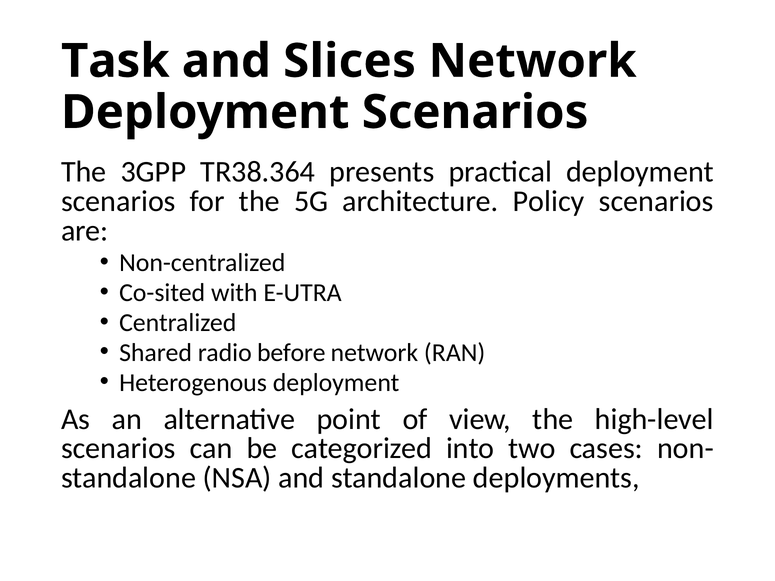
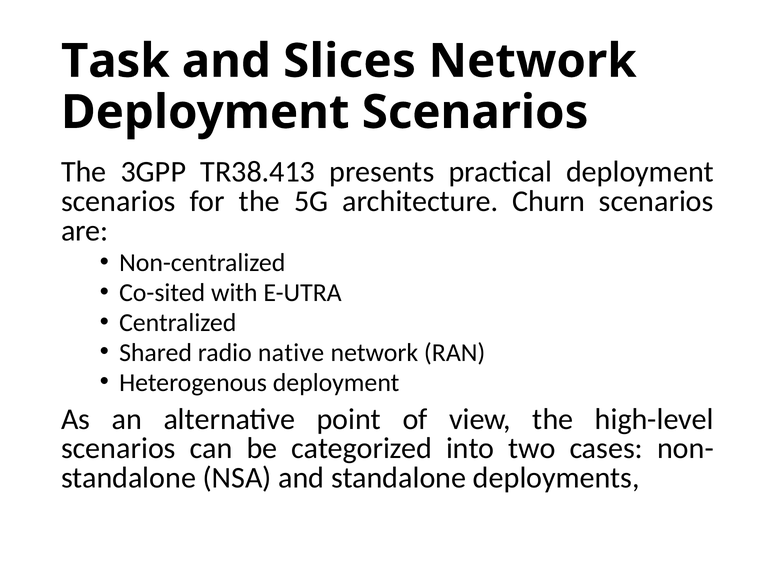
TR38.364: TR38.364 -> TR38.413 (258, 172)
Policy: Policy -> Churn (549, 201)
before: before -> native (291, 353)
